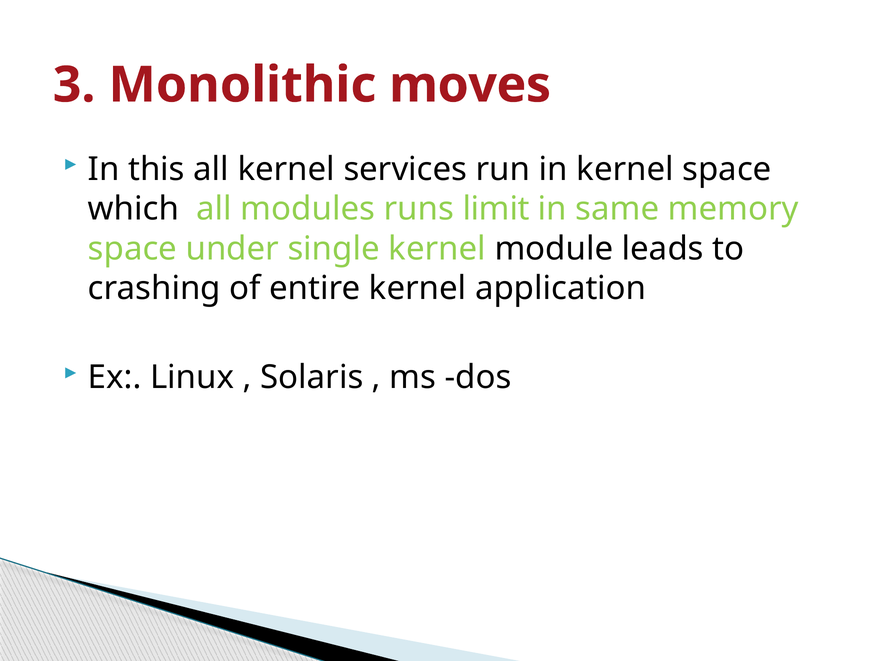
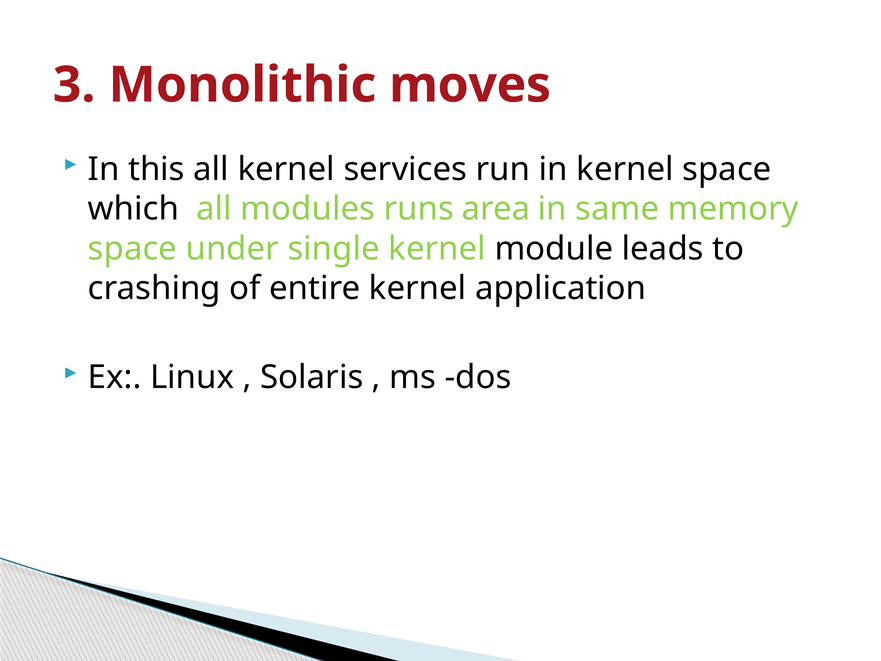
limit: limit -> area (496, 209)
